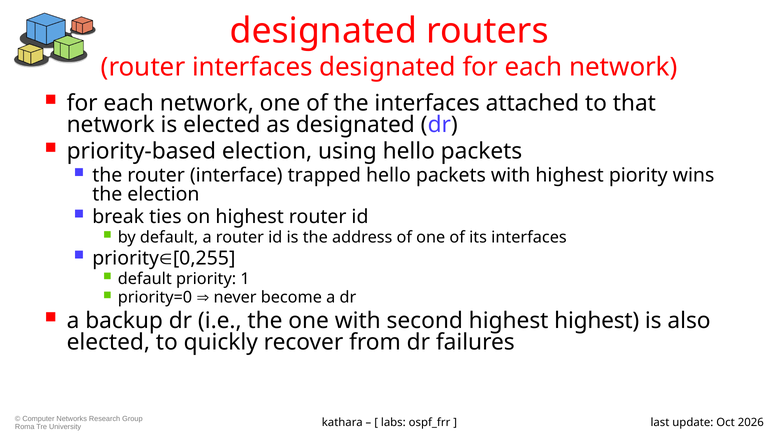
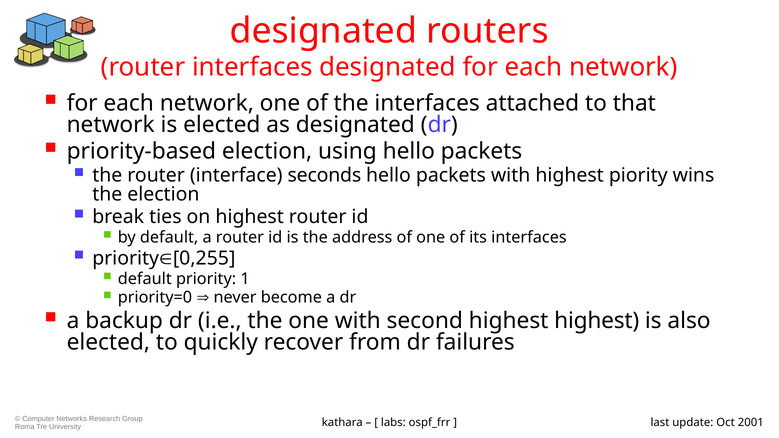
trapped: trapped -> seconds (324, 176)
2026: 2026 -> 2001 (751, 423)
